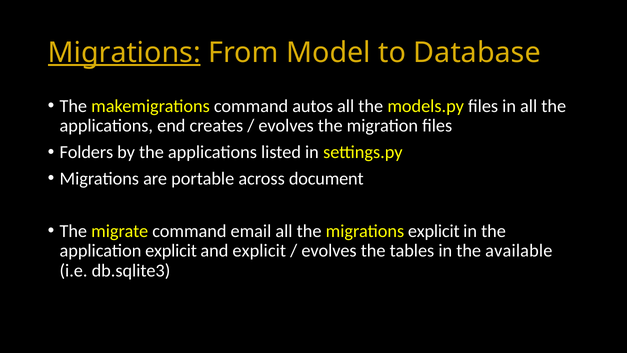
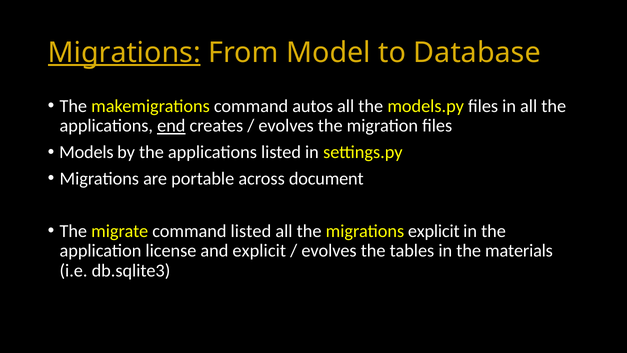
end underline: none -> present (171, 126)
Folders: Folders -> Models (86, 152)
command email: email -> listed (251, 231)
application explicit: explicit -> license (171, 251)
available: available -> materials (519, 251)
